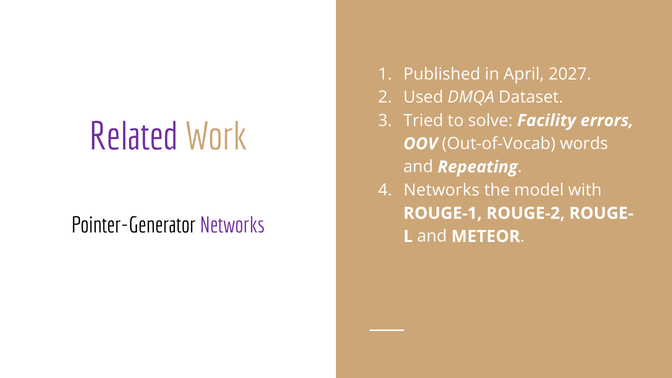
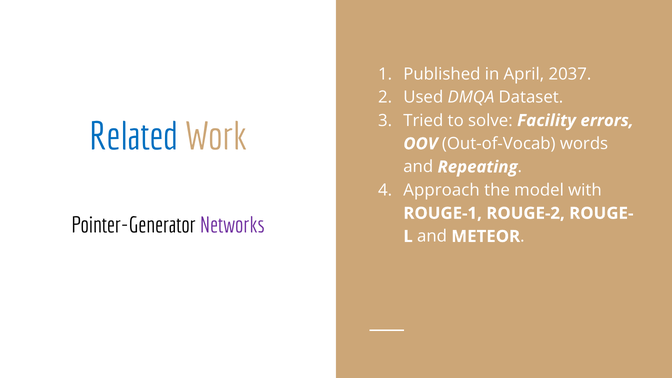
2027: 2027 -> 2037 (570, 74)
Related colour: purple -> blue (134, 137)
Networks: Networks -> Approach (442, 190)
